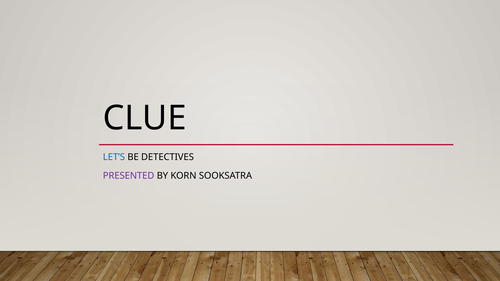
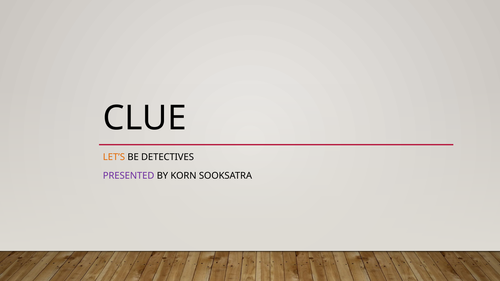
LET’S colour: blue -> orange (114, 157)
